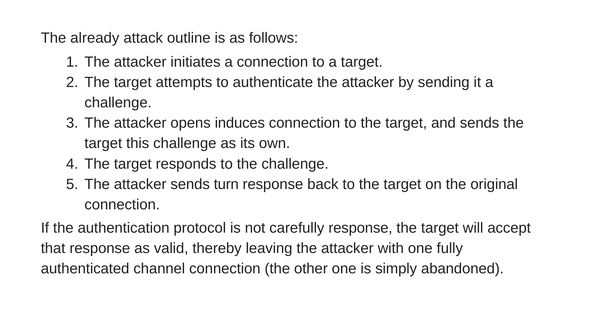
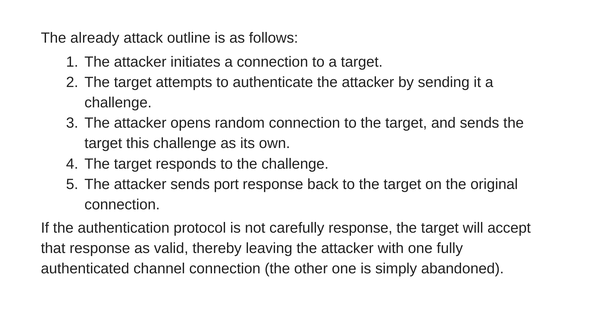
induces: induces -> random (240, 123)
turn: turn -> port (226, 184)
